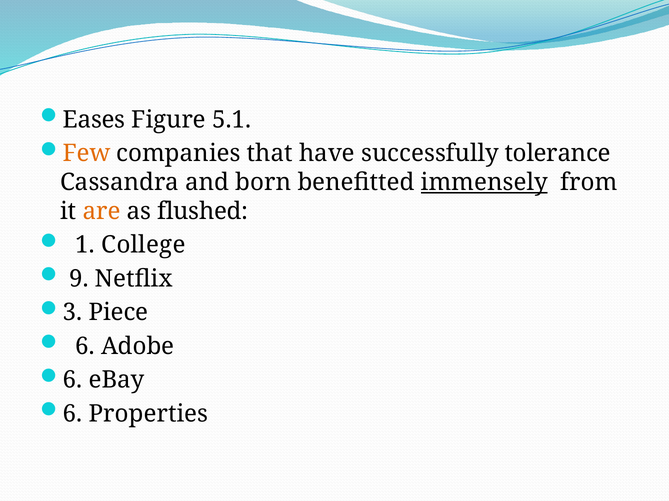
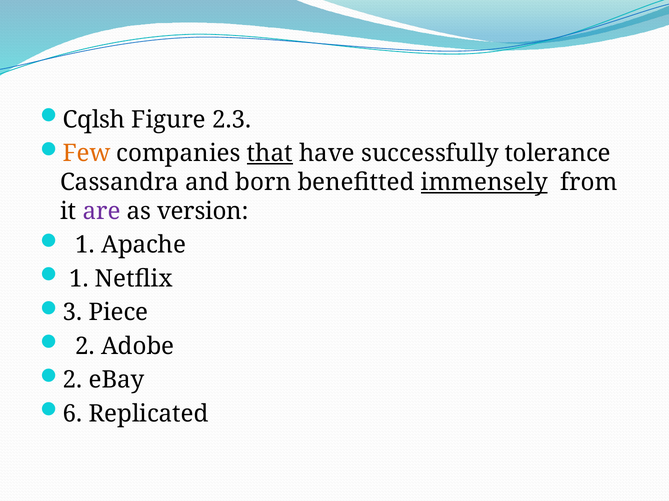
Eases: Eases -> Cqlsh (94, 120)
5.1: 5.1 -> 2.3 (232, 120)
that underline: none -> present (270, 154)
are colour: orange -> purple (102, 212)
flushed: flushed -> version (203, 212)
College: College -> Apache (144, 245)
9: 9 -> 1 (79, 279)
6: 6 -> 2 (85, 347)
6: 6 -> 2 (73, 381)
Properties: Properties -> Replicated (149, 414)
